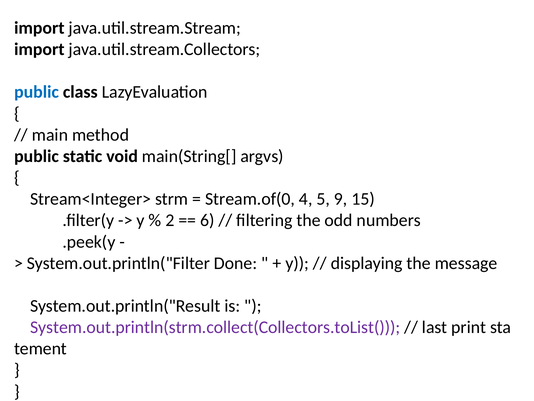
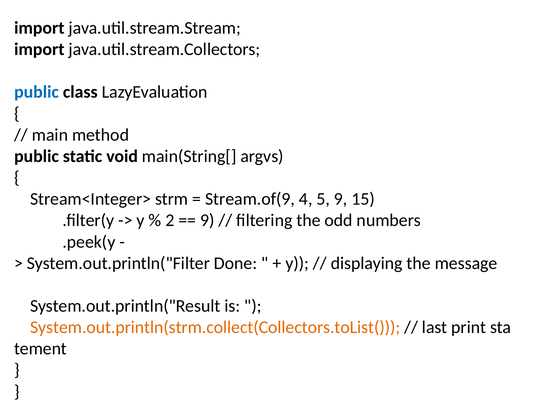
Stream.of(0: Stream.of(0 -> Stream.of(9 (250, 199)
6: 6 -> 9 (207, 220)
System.out.println(strm.collect(Collectors.toList( colour: purple -> orange (215, 327)
